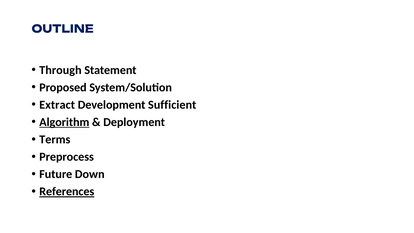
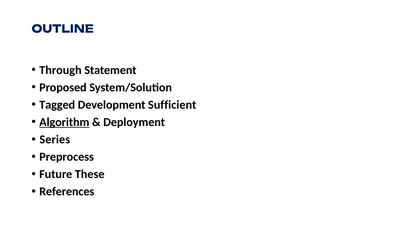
Extract: Extract -> Tagged (57, 105)
Terms: Terms -> Series (55, 139)
Down: Down -> These (90, 174)
References underline: present -> none (67, 192)
